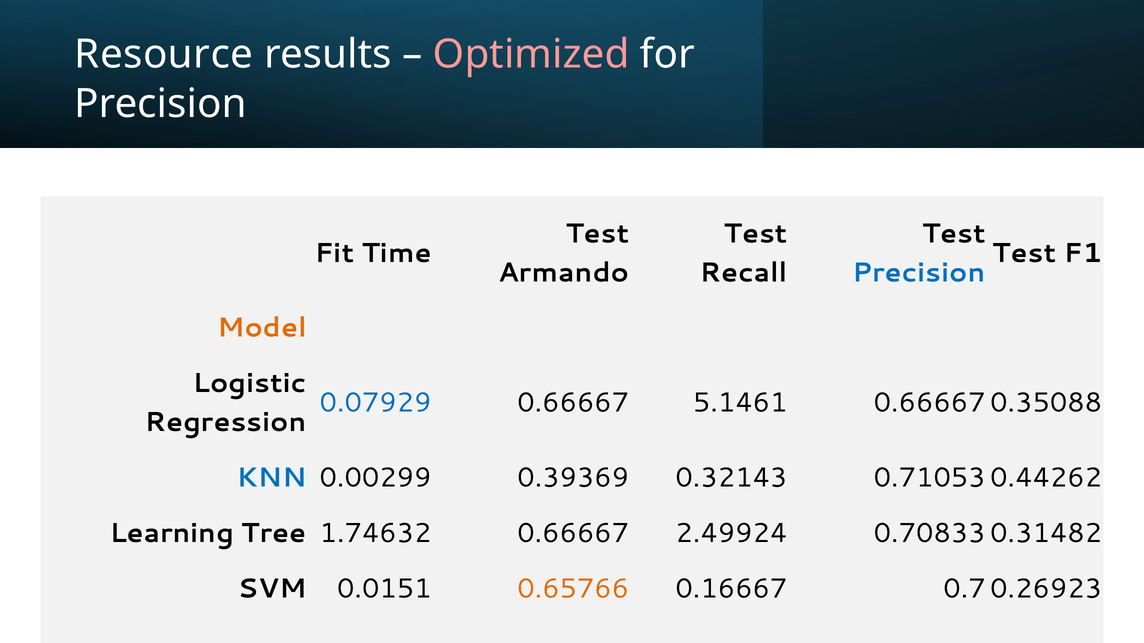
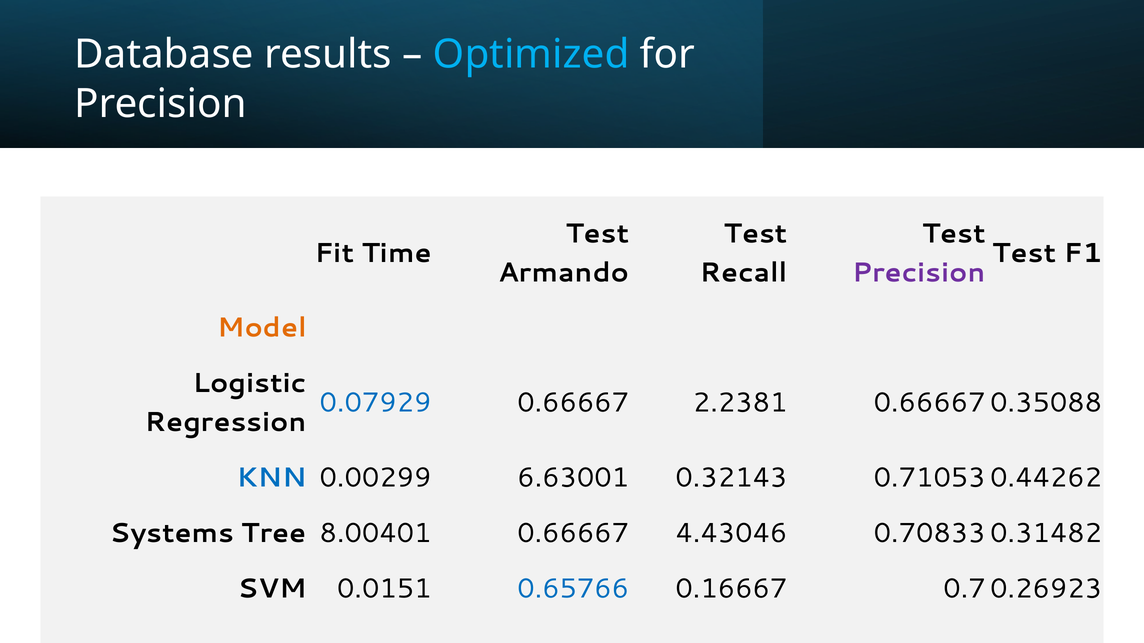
Resource: Resource -> Database (164, 54)
Optimized colour: pink -> light blue (531, 54)
Precision colour: blue -> purple (919, 273)
5.1461: 5.1461 -> 2.2381 (740, 403)
0.39369: 0.39369 -> 6.63001 (573, 478)
Learning: Learning -> Systems (172, 534)
1.74632: 1.74632 -> 8.00401 (376, 534)
2.49924: 2.49924 -> 4.43046 (731, 534)
0.65766 colour: orange -> blue (573, 589)
